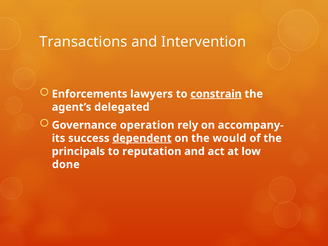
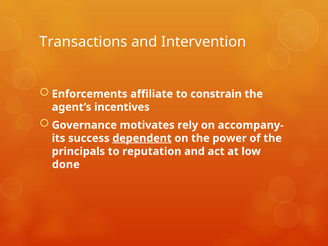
lawyers: lawyers -> affiliate (152, 94)
constrain underline: present -> none (216, 94)
delegated: delegated -> incentives (122, 107)
operation: operation -> motivates (147, 125)
would: would -> power (230, 138)
